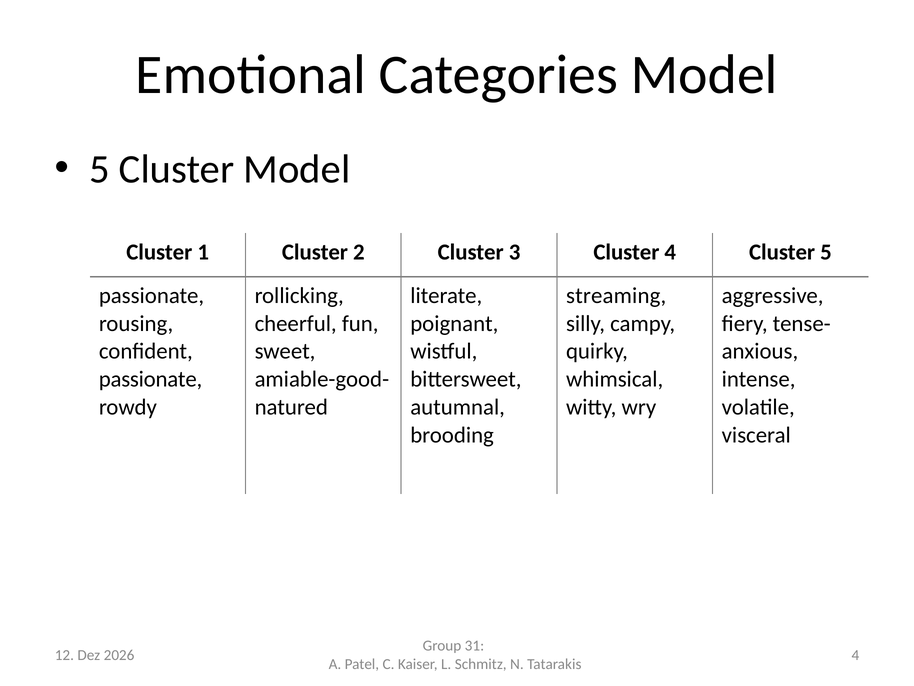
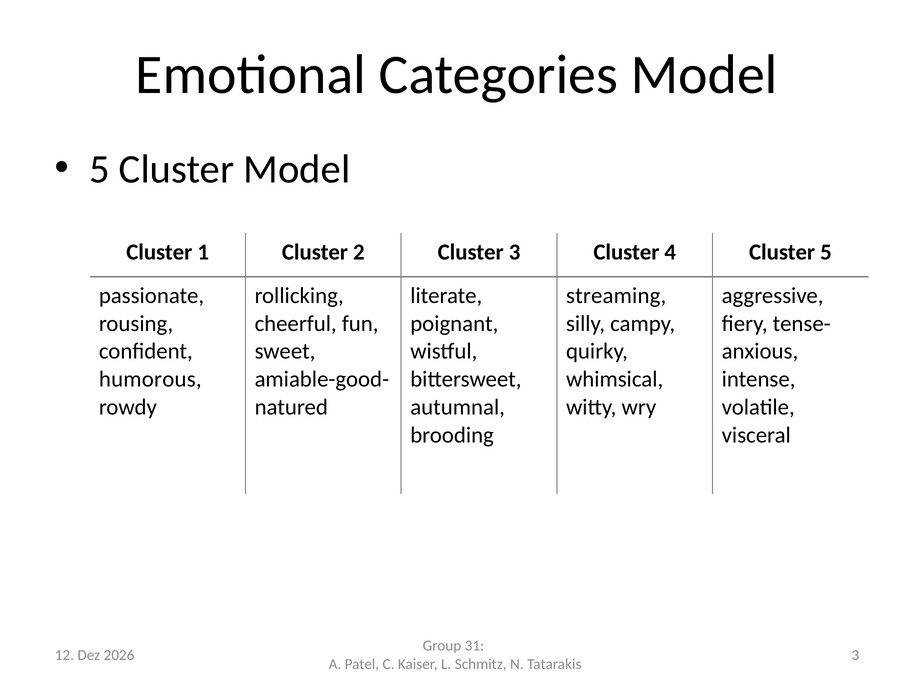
passionate: passionate -> humorous (150, 379)
4: 4 -> 3 (855, 654)
